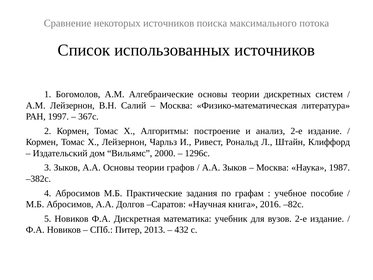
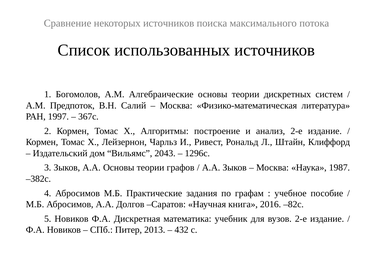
А.М Лейзернон: Лейзернон -> Предпоток (72, 105)
2000: 2000 -> 2043 (165, 153)
